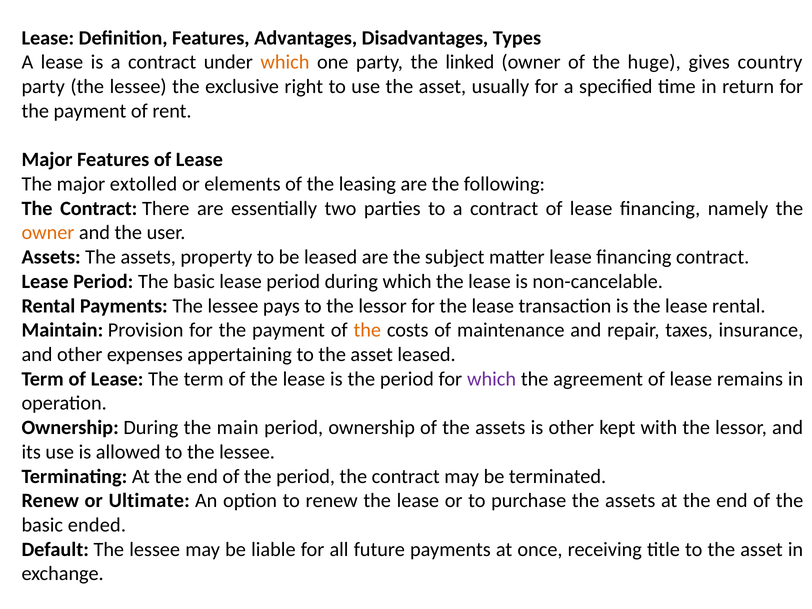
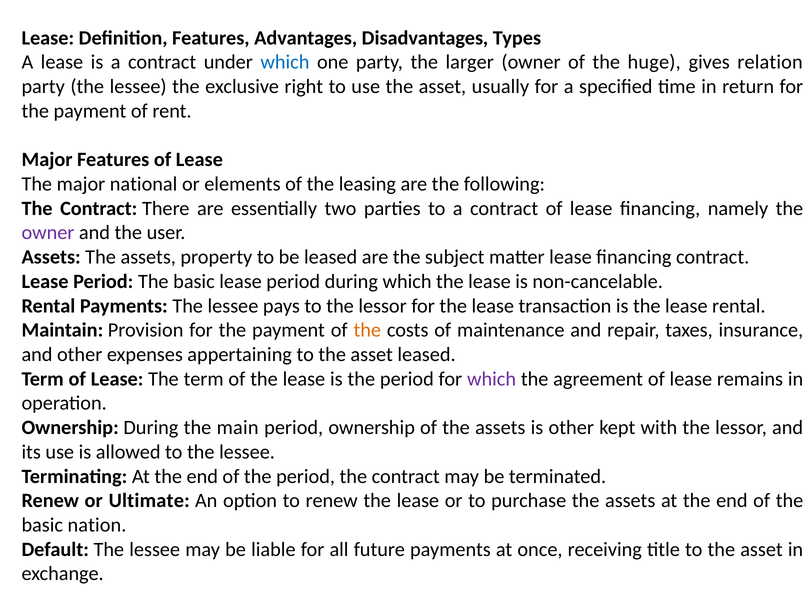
which colour: orange -> blue (285, 62)
linked: linked -> larger (470, 62)
country: country -> relation (770, 62)
extolled: extolled -> national (144, 184)
owner colour: orange -> purple (48, 233)
ended: ended -> nation (97, 525)
